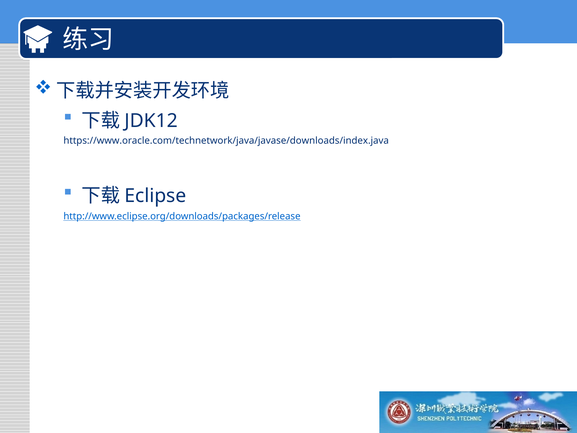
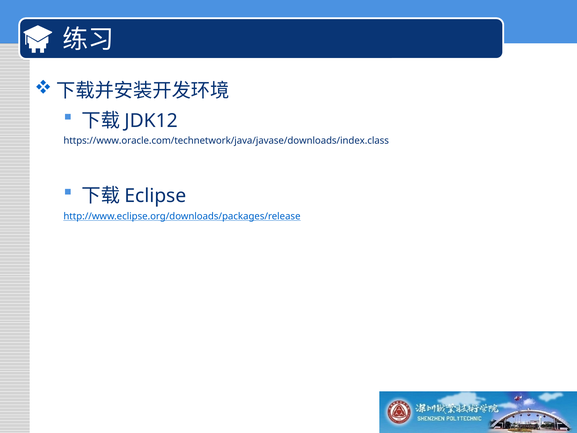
https://www.oracle.com/technetwork/java/javase/downloads/index.java: https://www.oracle.com/technetwork/java/javase/downloads/index.java -> https://www.oracle.com/technetwork/java/javase/downloads/index.class (226, 141)
